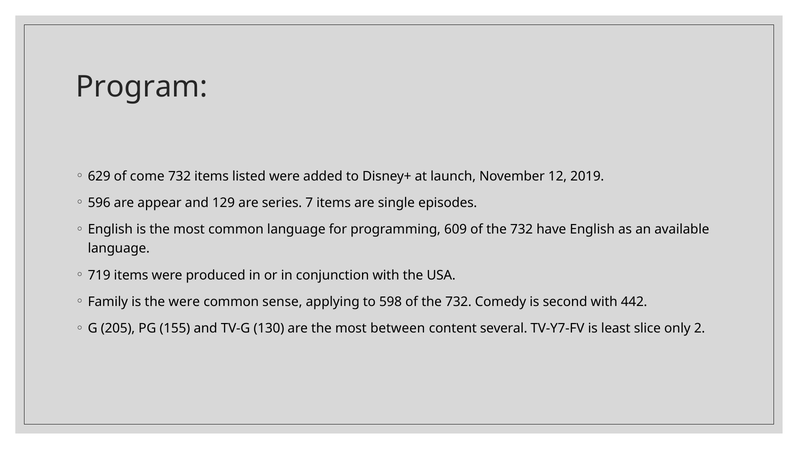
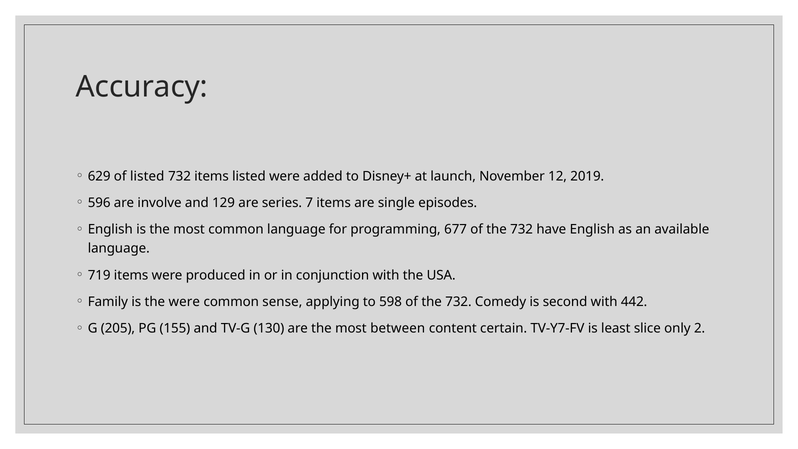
Program: Program -> Accuracy (142, 87)
of come: come -> listed (147, 176)
appear: appear -> involve (160, 203)
609: 609 -> 677 (456, 229)
several: several -> certain (504, 328)
